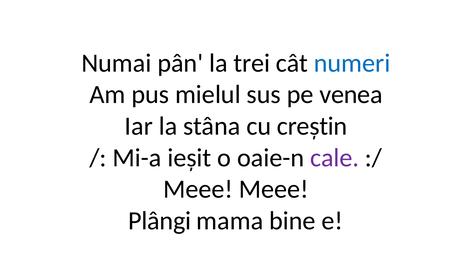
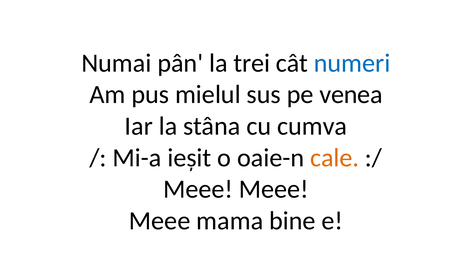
creștin: creștin -> cumva (312, 126)
cale colour: purple -> orange (335, 157)
Plângi: Plângi -> Meee (160, 220)
